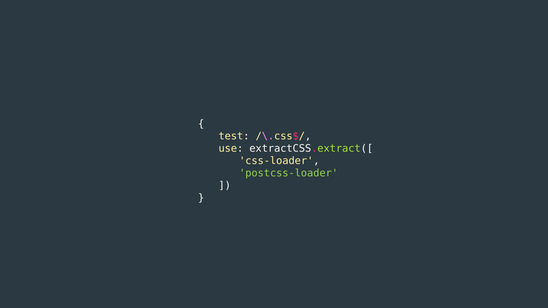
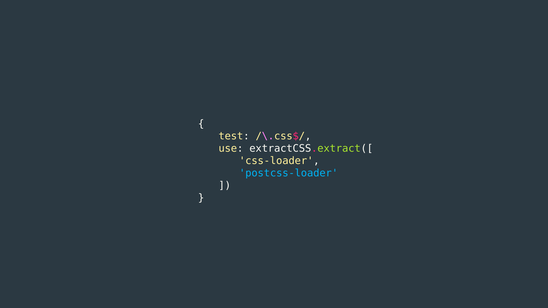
postcss-loader colour: light green -> light blue (289, 173)
